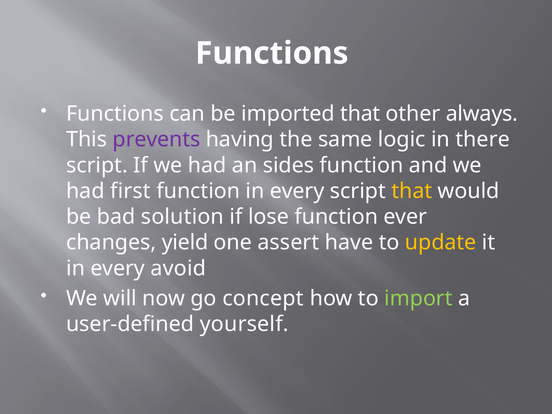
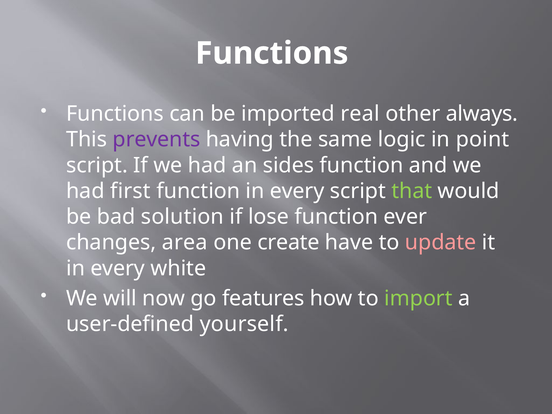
imported that: that -> real (360, 114)
there: there -> point (483, 139)
that colour: yellow -> light green (412, 191)
yield: yield -> area (185, 243)
assert: assert -> create (289, 243)
update colour: yellow -> pink (441, 243)
avoid: avoid -> white (178, 268)
concept: concept -> features (263, 298)
